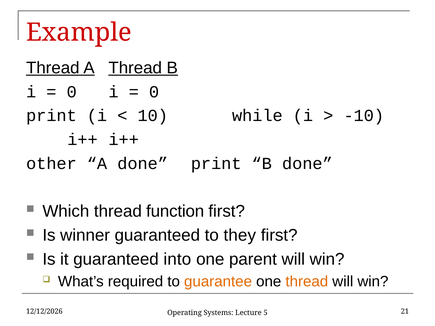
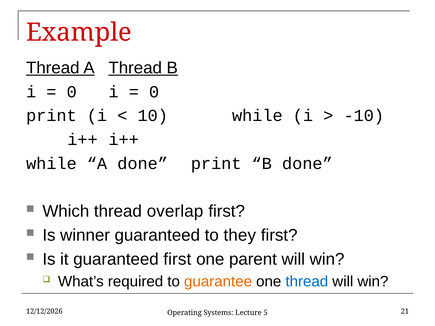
other: other -> while (51, 164)
function: function -> overlap (175, 212)
guaranteed into: into -> first (177, 259)
thread colour: orange -> blue (307, 282)
